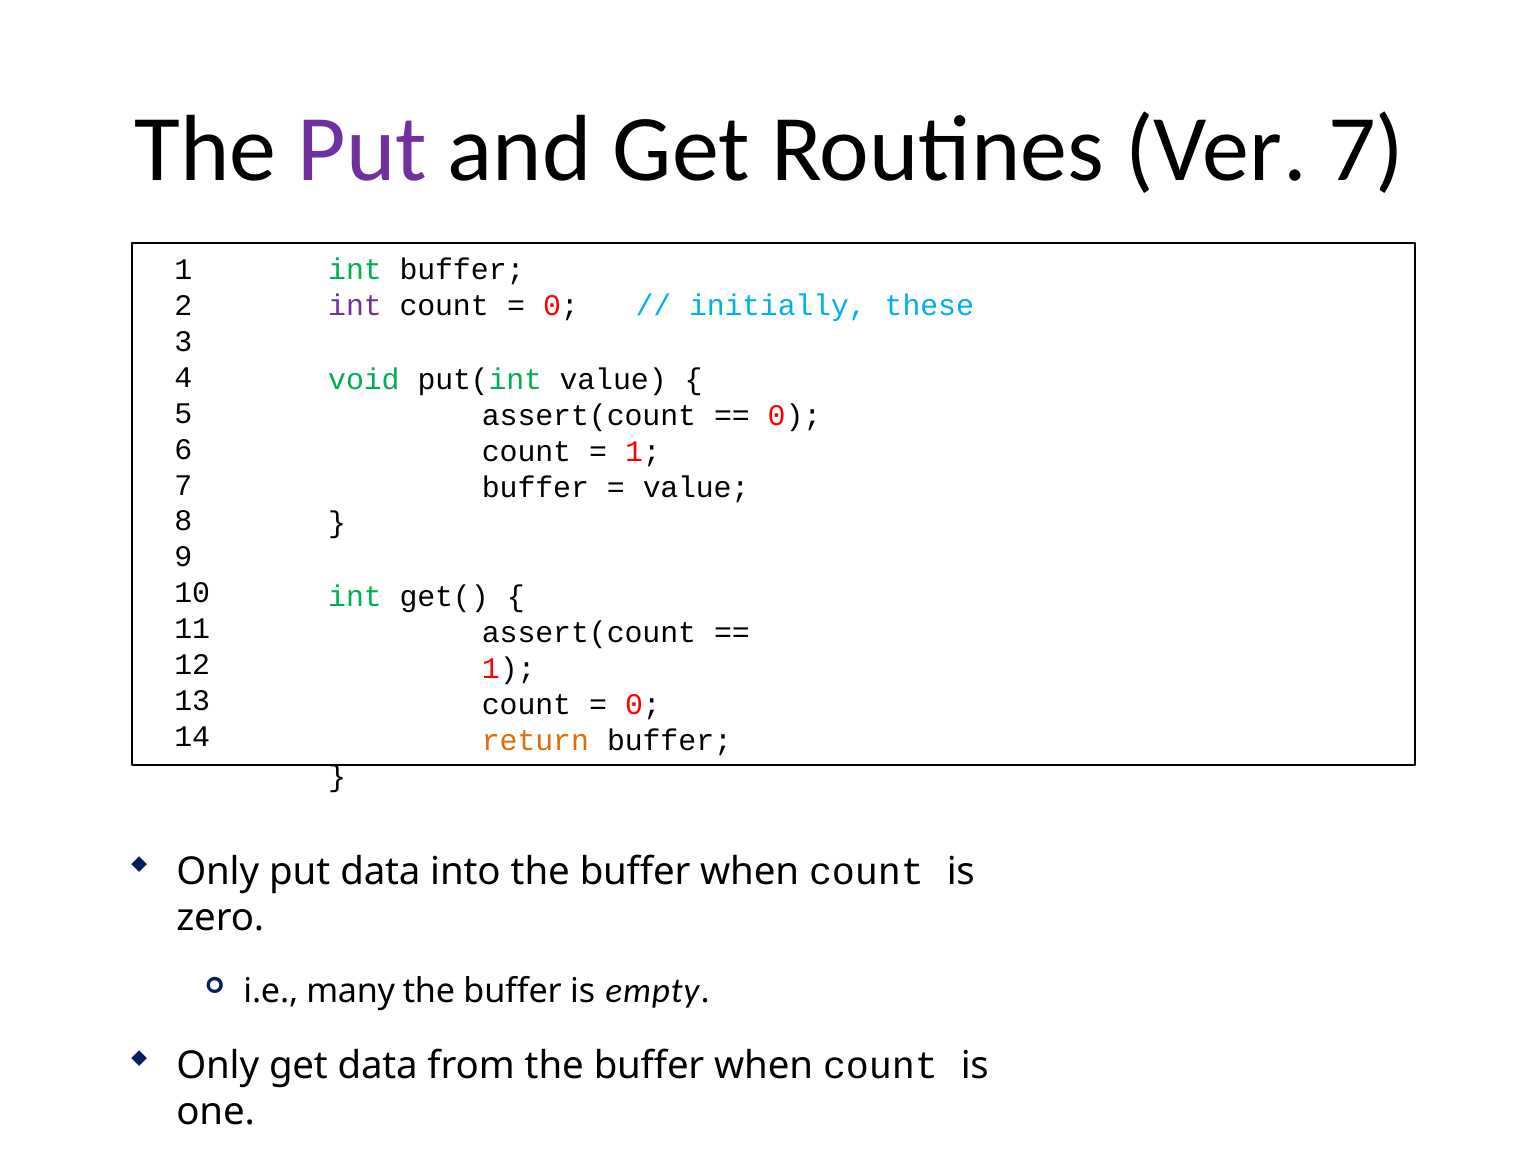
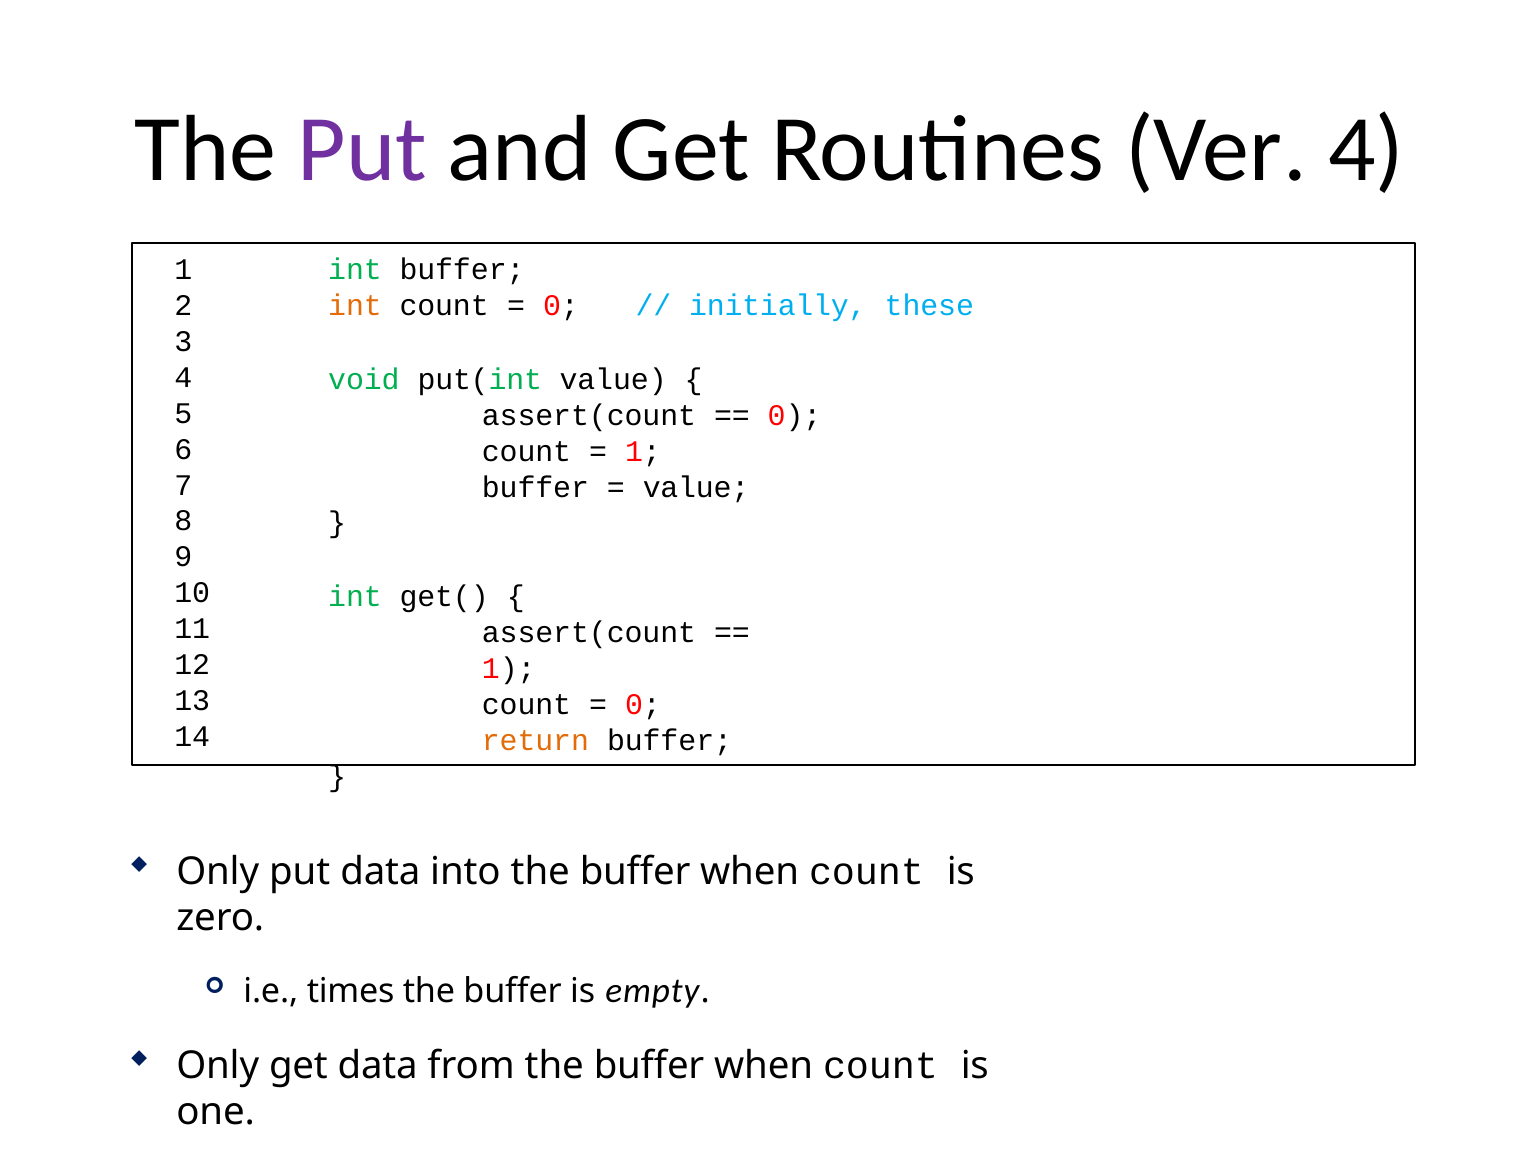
Ver 7: 7 -> 4 (1366, 150)
int colour: purple -> orange (355, 306)
many: many -> times (351, 991)
